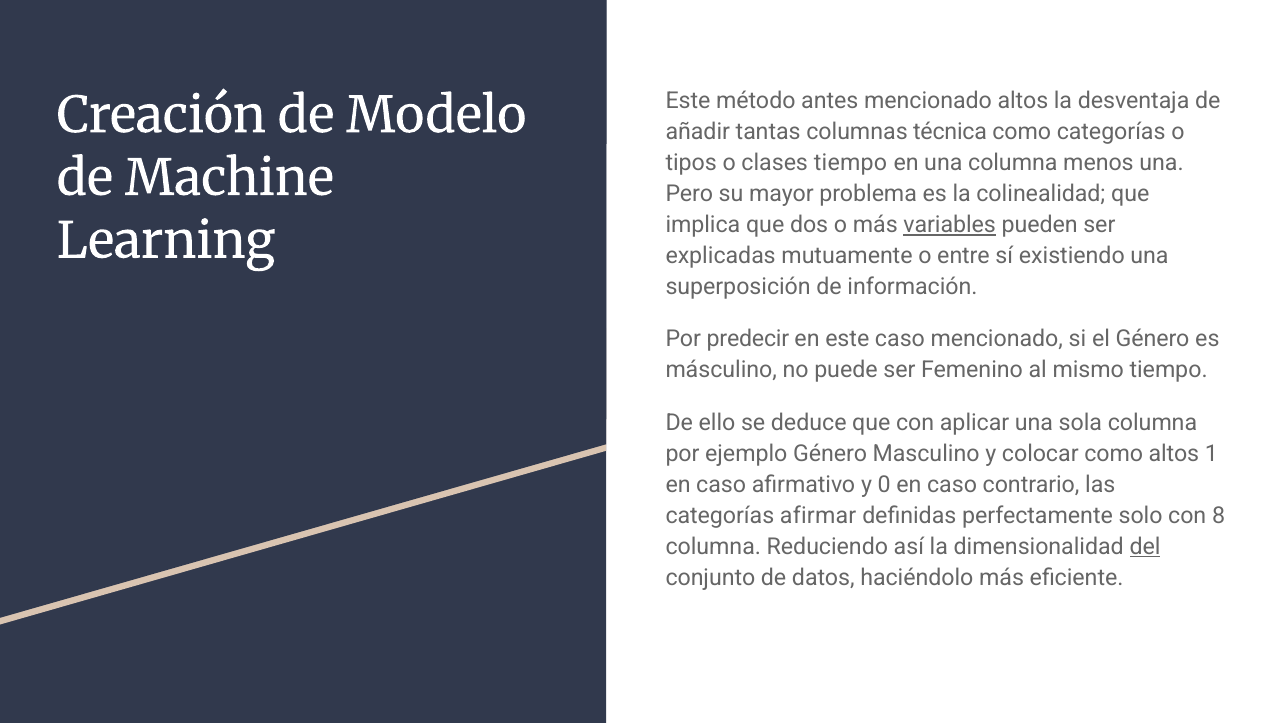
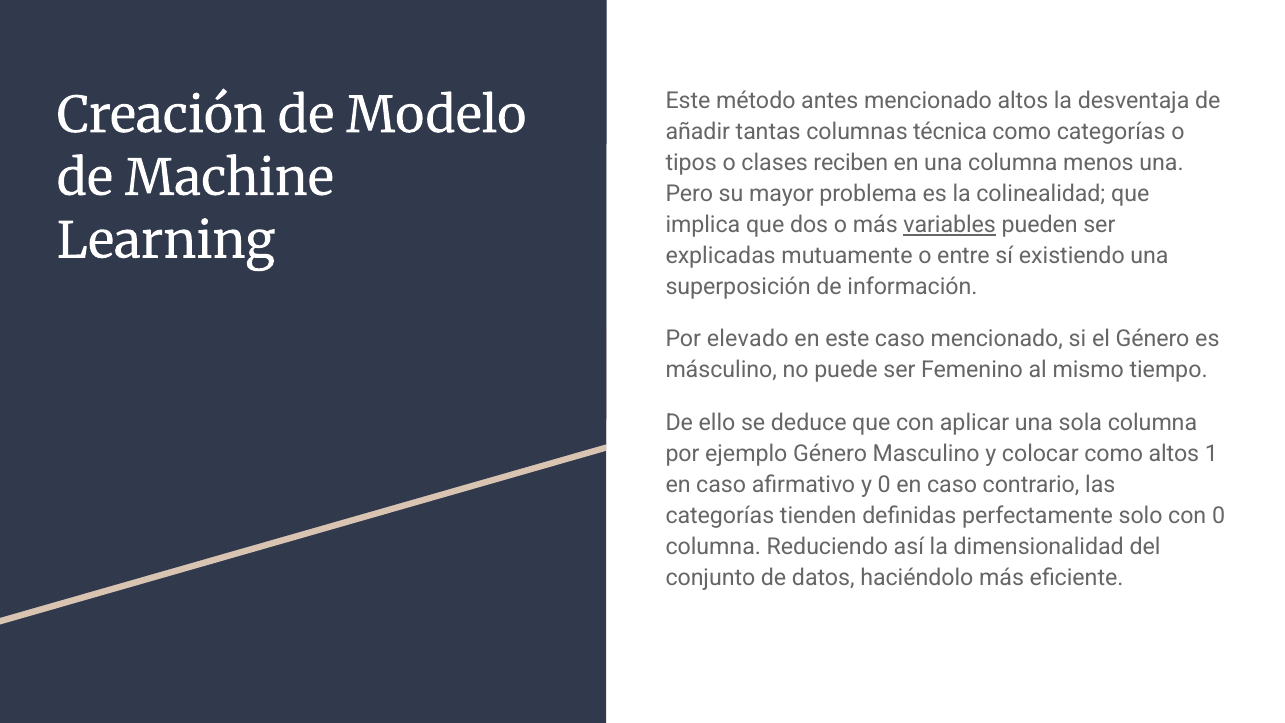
clases tiempo: tiempo -> reciben (851, 163)
predecir: predecir -> elevado (748, 339)
afirmar: afirmar -> tienden (818, 515)
con 8: 8 -> 0 (1219, 515)
del underline: present -> none (1145, 546)
